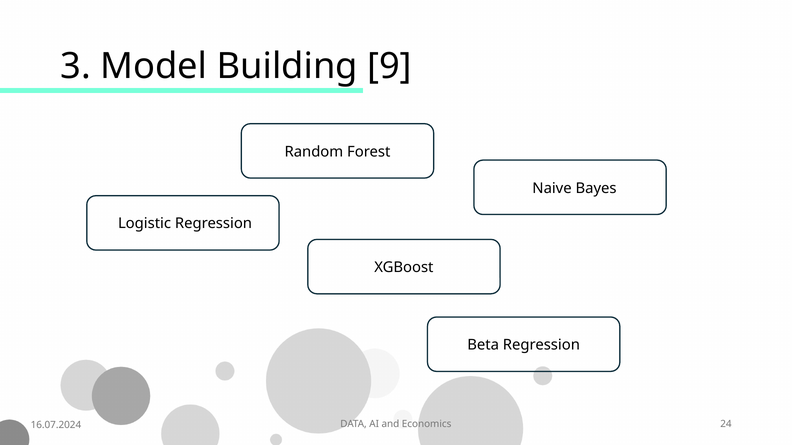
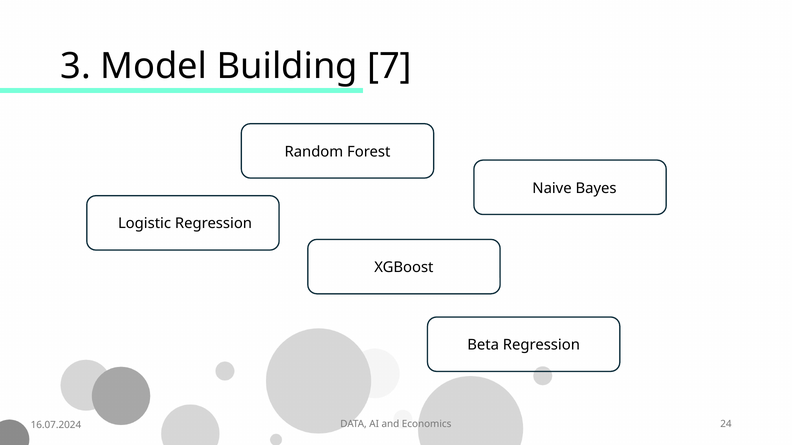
9: 9 -> 7 (390, 67)
